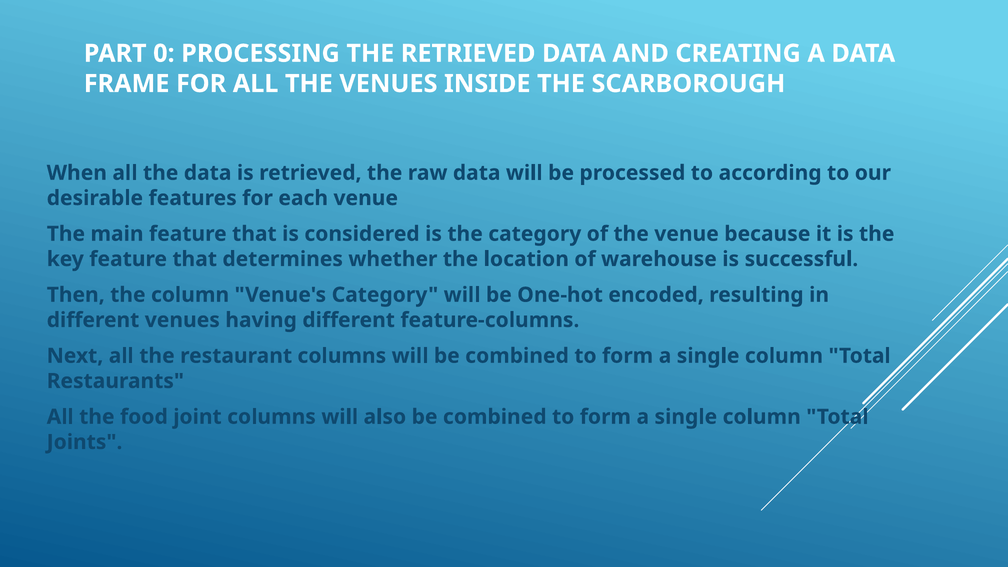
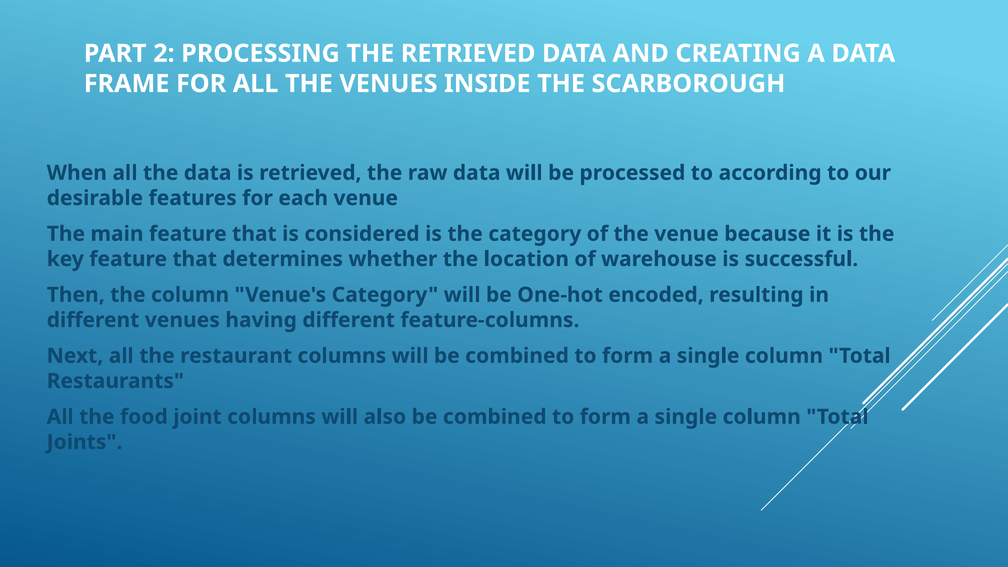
0: 0 -> 2 (164, 54)
